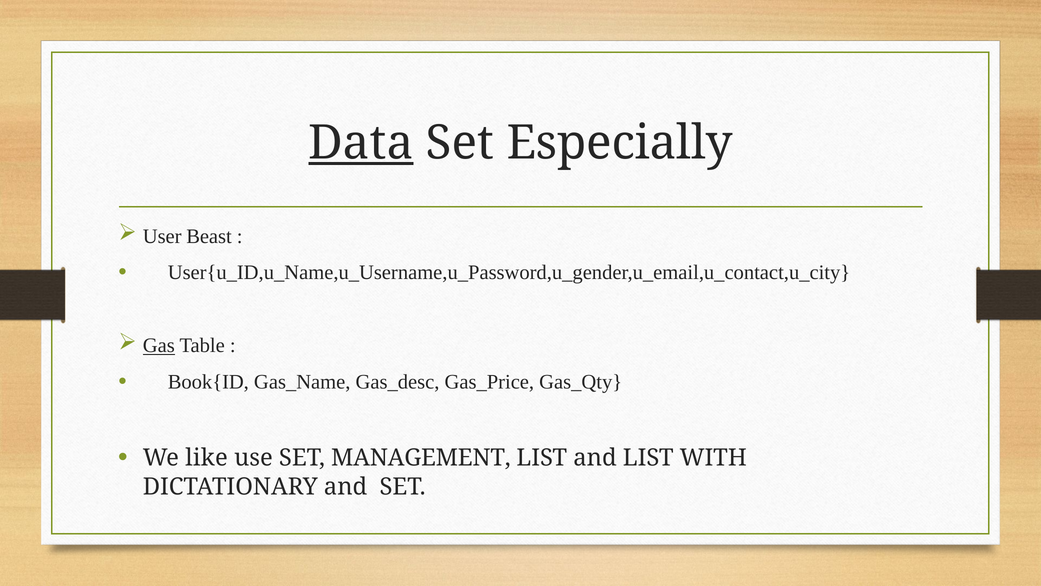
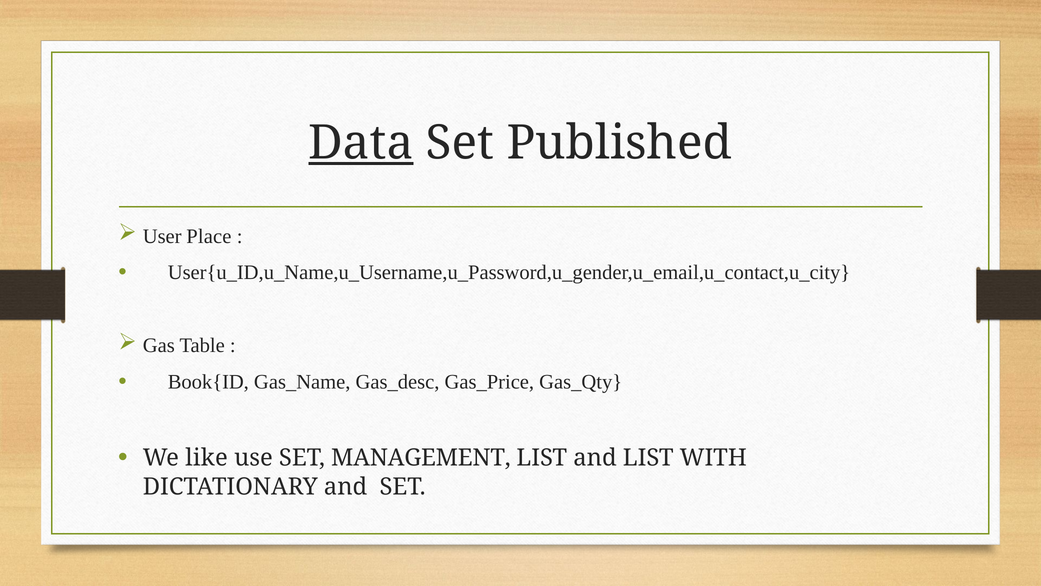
Especially: Especially -> Published (619, 143)
Beast: Beast -> Place (209, 236)
Gas underline: present -> none (159, 345)
